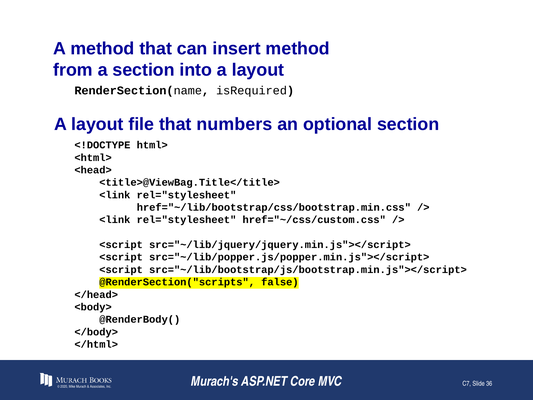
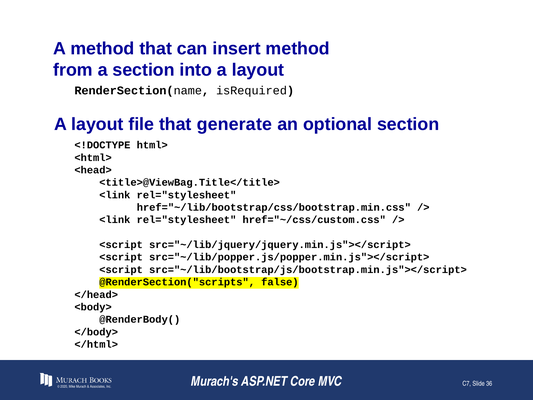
numbers: numbers -> generate (234, 124)
